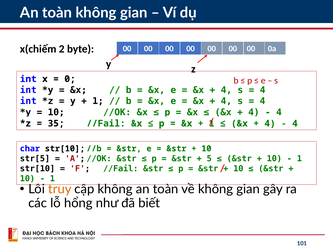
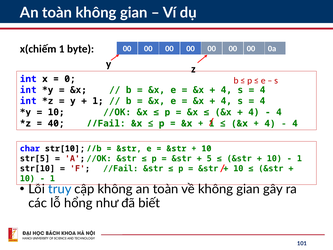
x(chiếm 2: 2 -> 1 (62, 49)
35: 35 -> 40 (56, 123)
truy colour: orange -> blue (60, 189)
